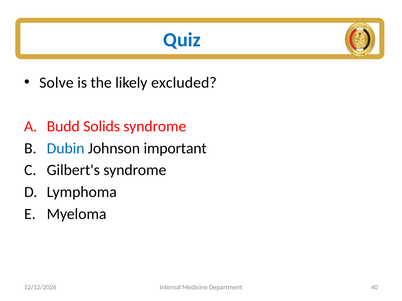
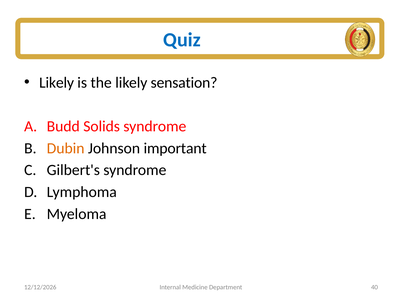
Solve: Solve -> Likely (57, 83)
excluded: excluded -> sensation (184, 83)
Dubin colour: blue -> orange (66, 149)
